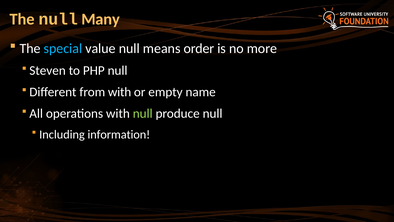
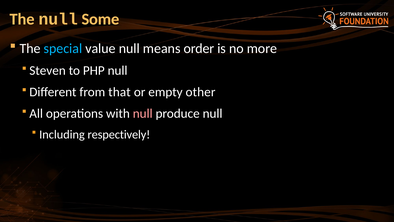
Many: Many -> Some (100, 19)
from with: with -> that (119, 92)
name: name -> other (201, 92)
null colour: light green -> pink (143, 113)
information: information -> respectively (119, 134)
